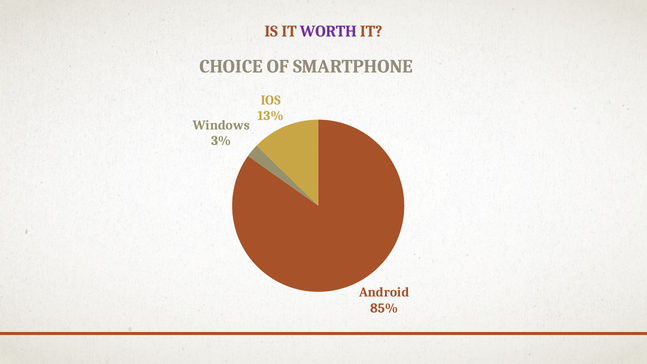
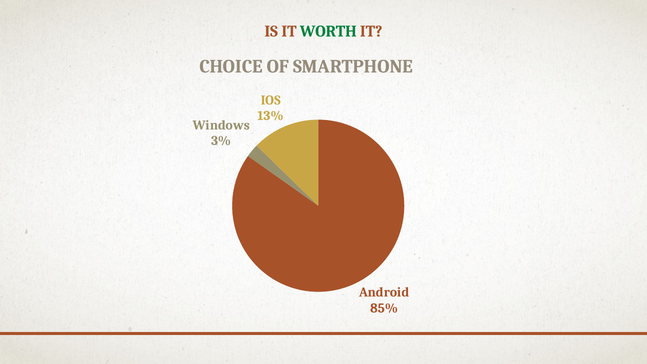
WORTH colour: purple -> green (328, 31)
